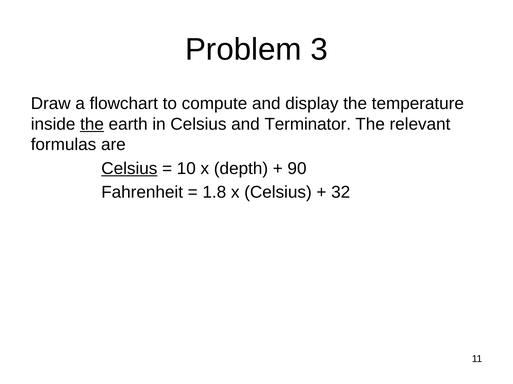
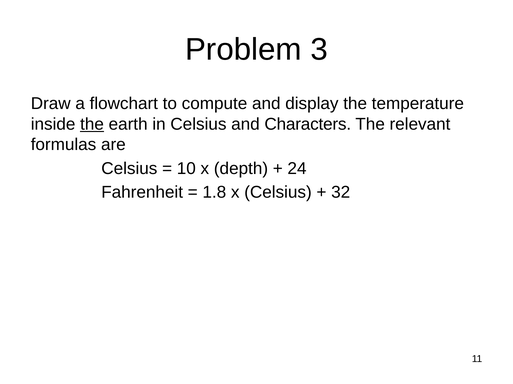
Terminator: Terminator -> Characters (308, 124)
Celsius underline: present -> none (129, 169)
90: 90 -> 24 (297, 169)
